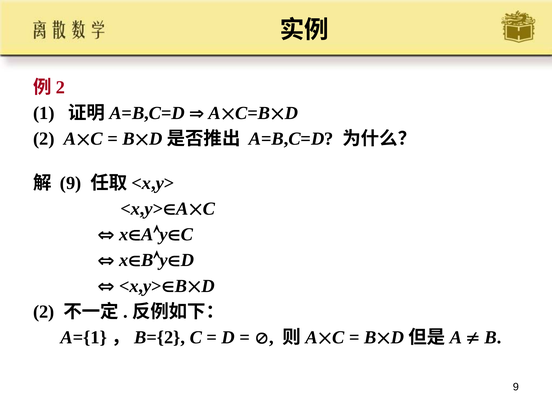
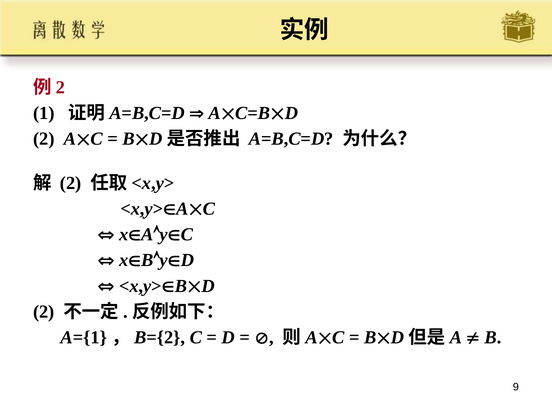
9: 9 -> 2 (71, 183)
